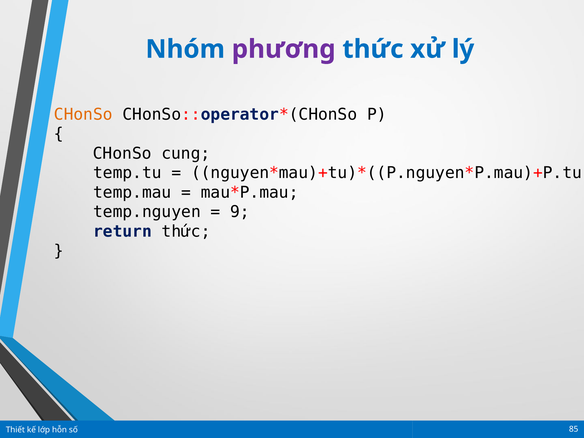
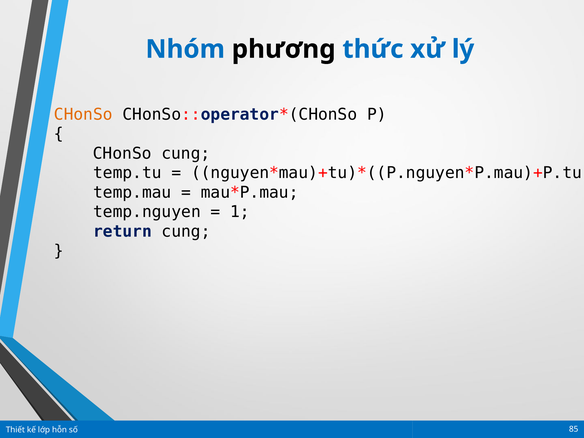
phương colour: purple -> black (284, 49)
9: 9 -> 1 (240, 212)
return thức: thức -> cung (186, 231)
